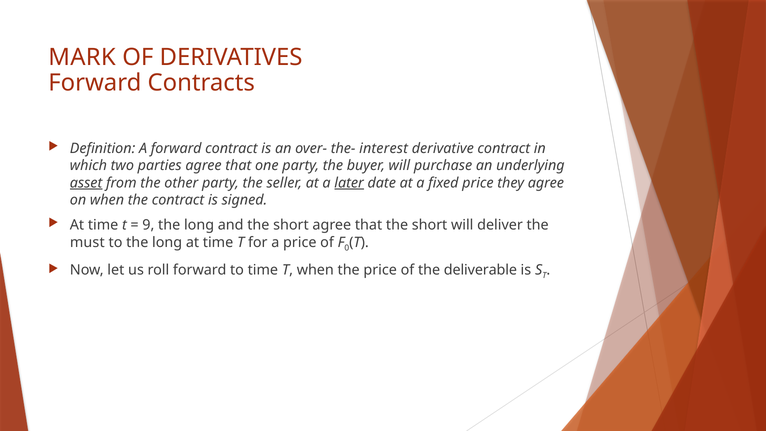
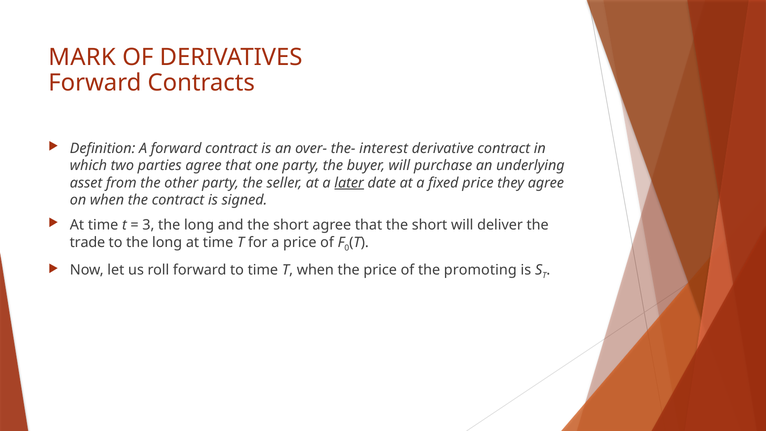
asset underline: present -> none (86, 183)
9: 9 -> 3 (148, 225)
must: must -> trade (87, 242)
deliverable: deliverable -> promoting (480, 270)
